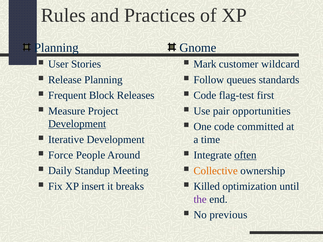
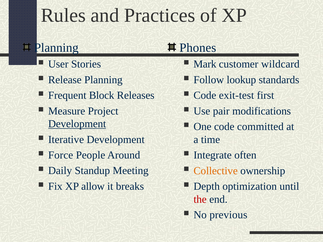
Gnome: Gnome -> Phones (198, 48)
queues: queues -> lookup (241, 80)
flag-test: flag-test -> exit-test (236, 95)
opportunities: opportunities -> modifications (262, 111)
often underline: present -> none (245, 155)
insert: insert -> allow (93, 186)
Killed: Killed -> Depth (207, 186)
the colour: purple -> red (200, 199)
